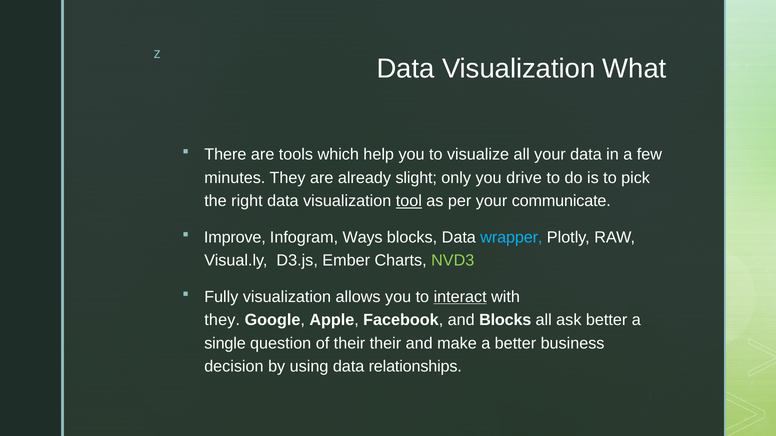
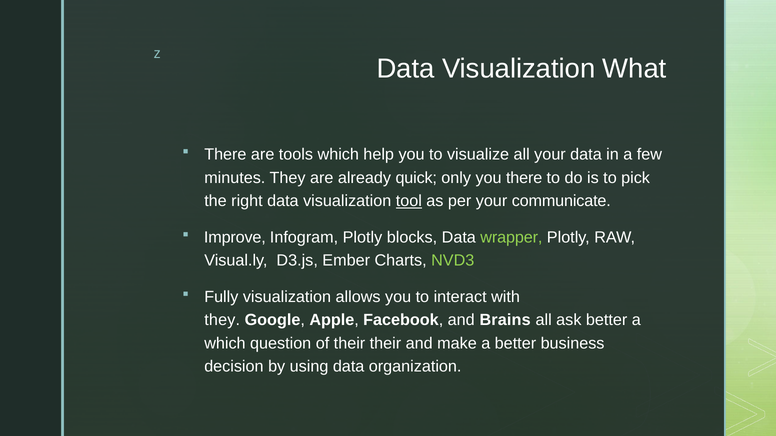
slight: slight -> quick (416, 178)
you drive: drive -> there (524, 178)
Infogram Ways: Ways -> Plotly (362, 238)
wrapper colour: light blue -> light green (511, 238)
interact underline: present -> none (460, 297)
and Blocks: Blocks -> Brains (505, 320)
single: single -> which (225, 344)
relationships: relationships -> organization (415, 367)
